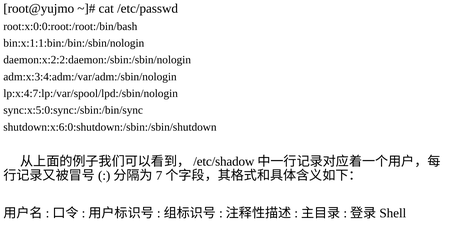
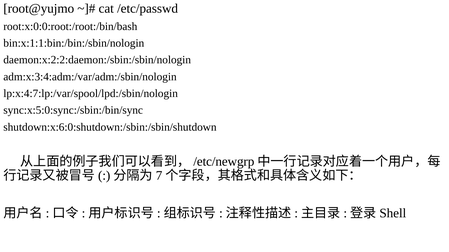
/etc/shadow: /etc/shadow -> /etc/newgrp (224, 162)
